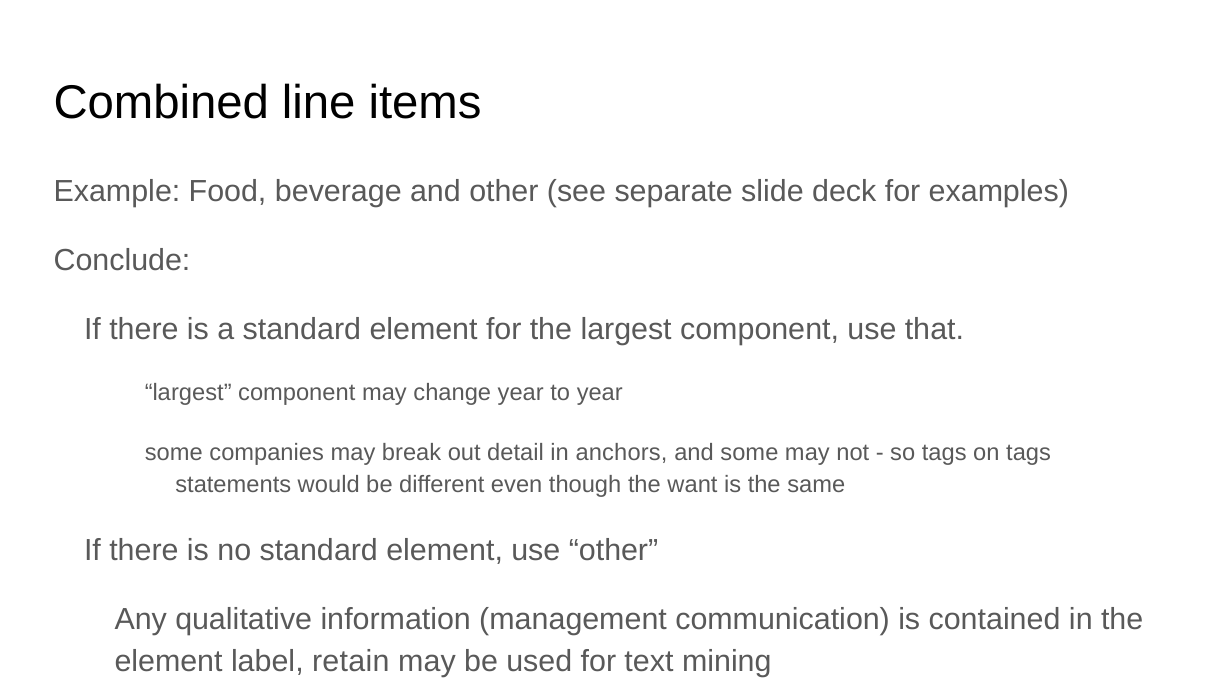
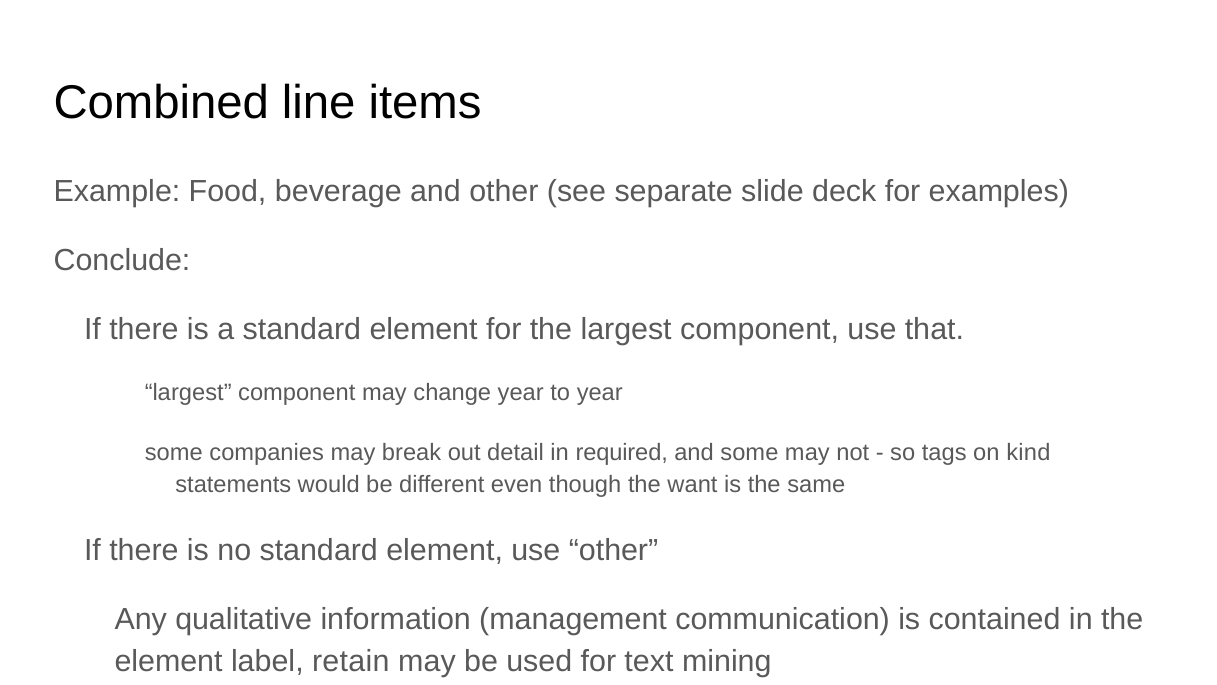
anchors: anchors -> required (622, 452)
on tags: tags -> kind (1028, 452)
